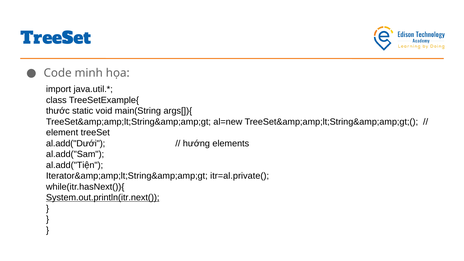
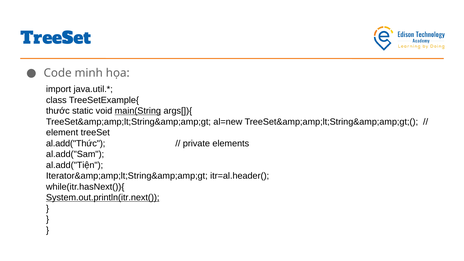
main(String underline: none -> present (138, 111)
al.add("Dưới: al.add("Dưới -> al.add("Thức (76, 144)
hướng: hướng -> private (196, 144)
itr=al.private(: itr=al.private( -> itr=al.header( (240, 176)
